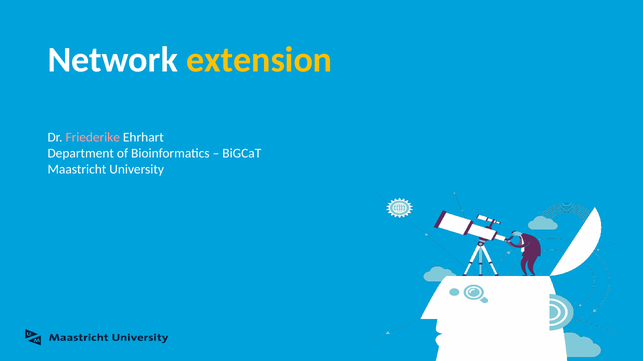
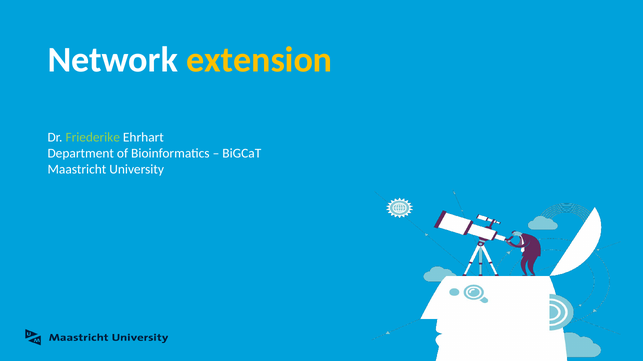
Friederike colour: pink -> light green (93, 138)
